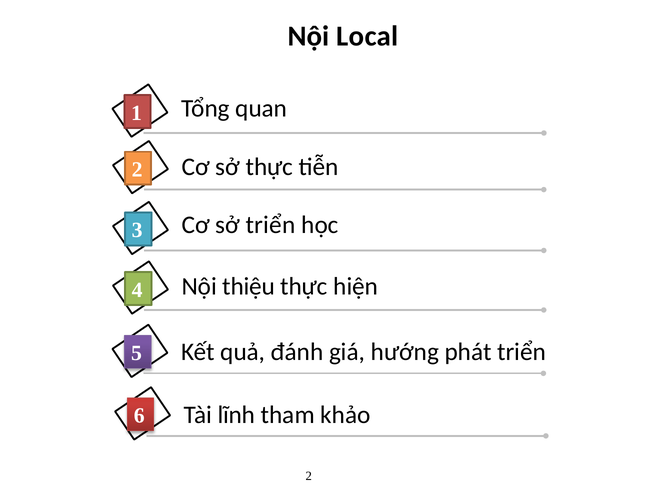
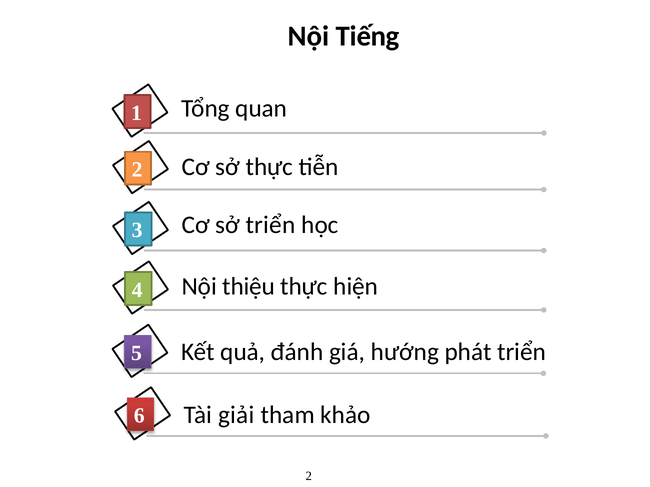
Local: Local -> Tiếng (368, 36)
lĩnh: lĩnh -> giải (236, 415)
